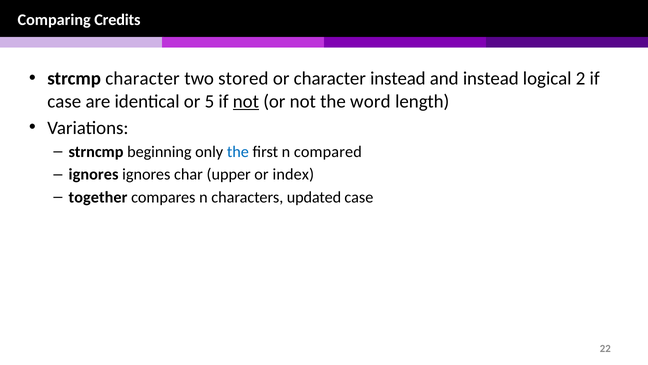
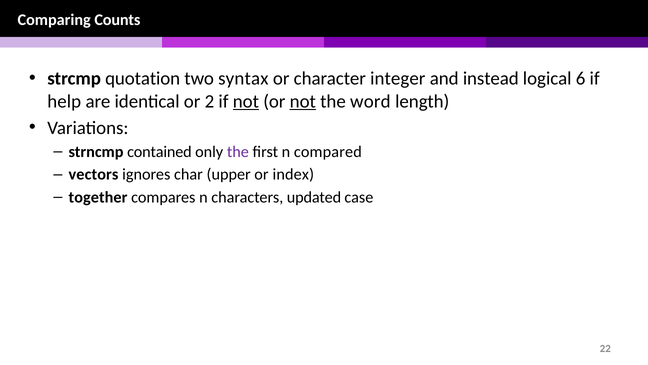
Credits: Credits -> Counts (117, 20)
strcmp character: character -> quotation (143, 78)
stored: stored -> syntax (243, 78)
character instead: instead -> integer (398, 78)
2: 2 -> 6 (581, 78)
case: case -> help (64, 101)
5: 5 -> 2 (209, 101)
not underline: none -> present (303, 101)
beginning: beginning -> contained (159, 152)
the colour: blue -> purple (238, 152)
ignores: ignores -> vectors (94, 174)
